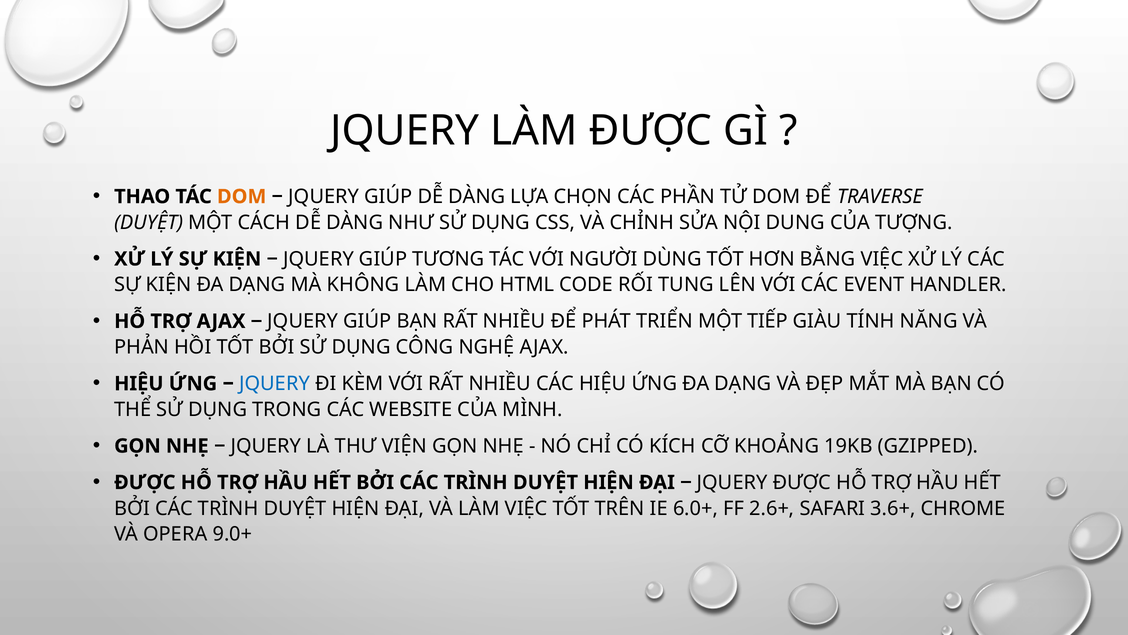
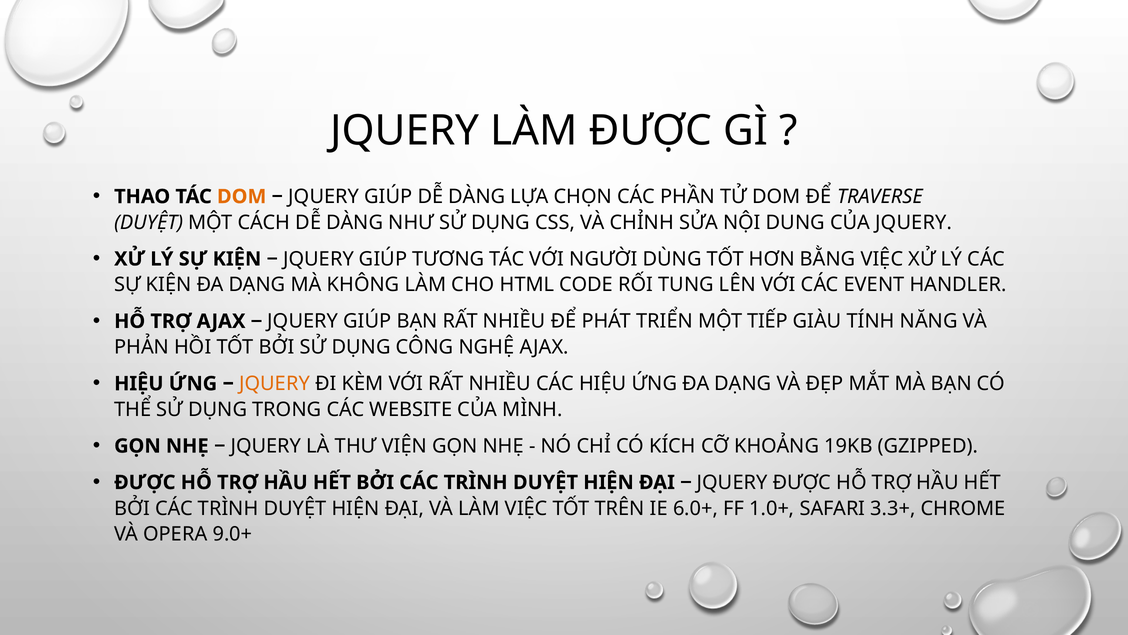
CỦA TƯỢNG: TƯỢNG -> JQUERY (914, 222)
JQUERY colour: blue -> orange (275, 383)
2.6+: 2.6+ -> 1.0+ (772, 508)
3.6+: 3.6+ -> 3.3+ (893, 508)
